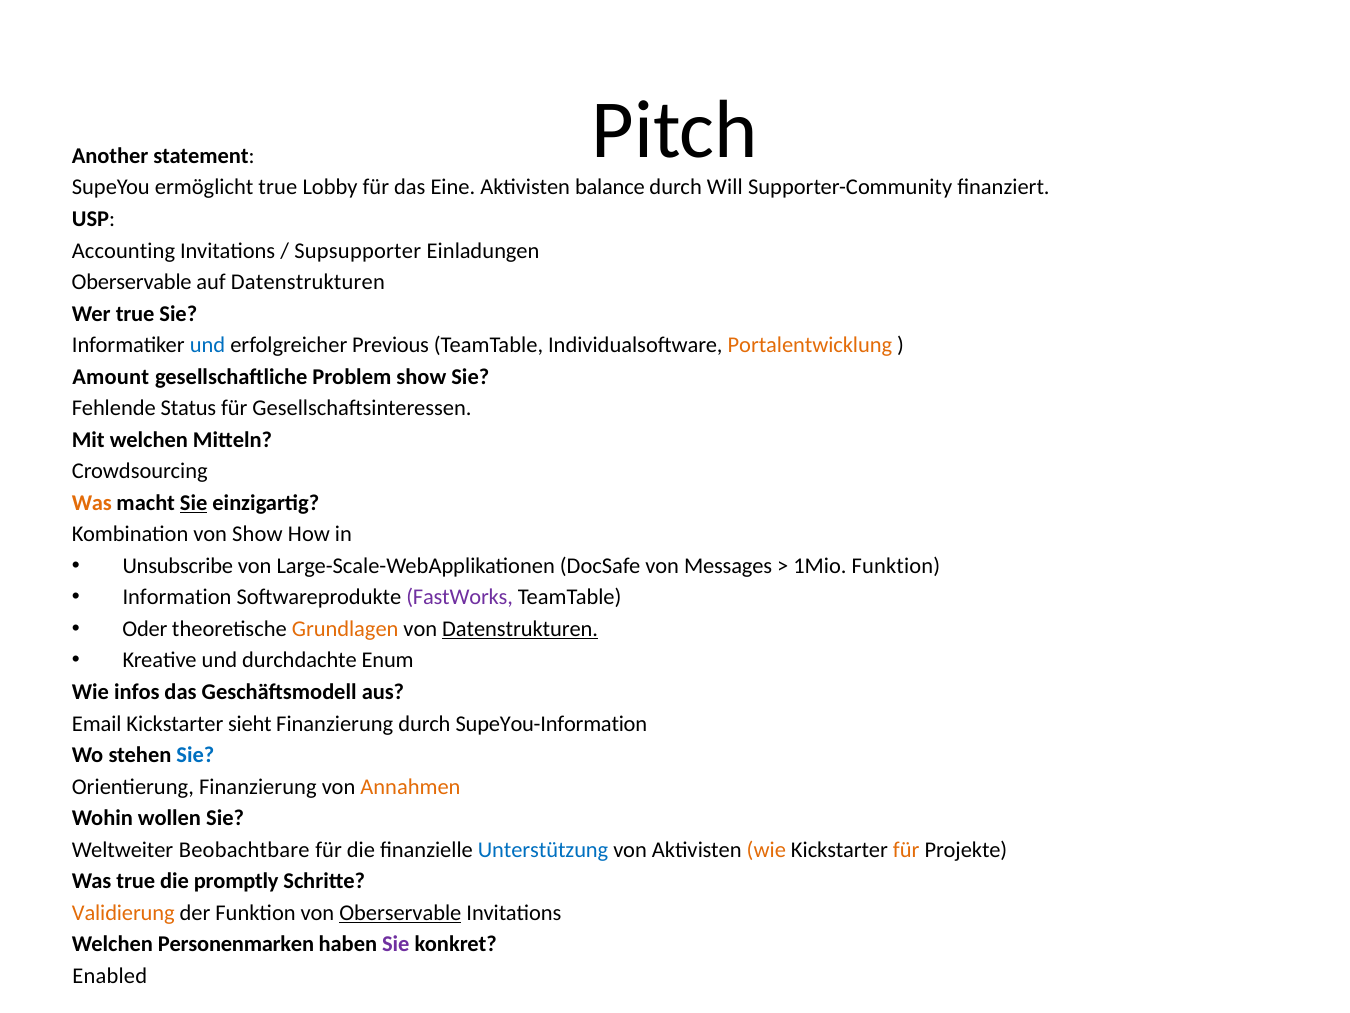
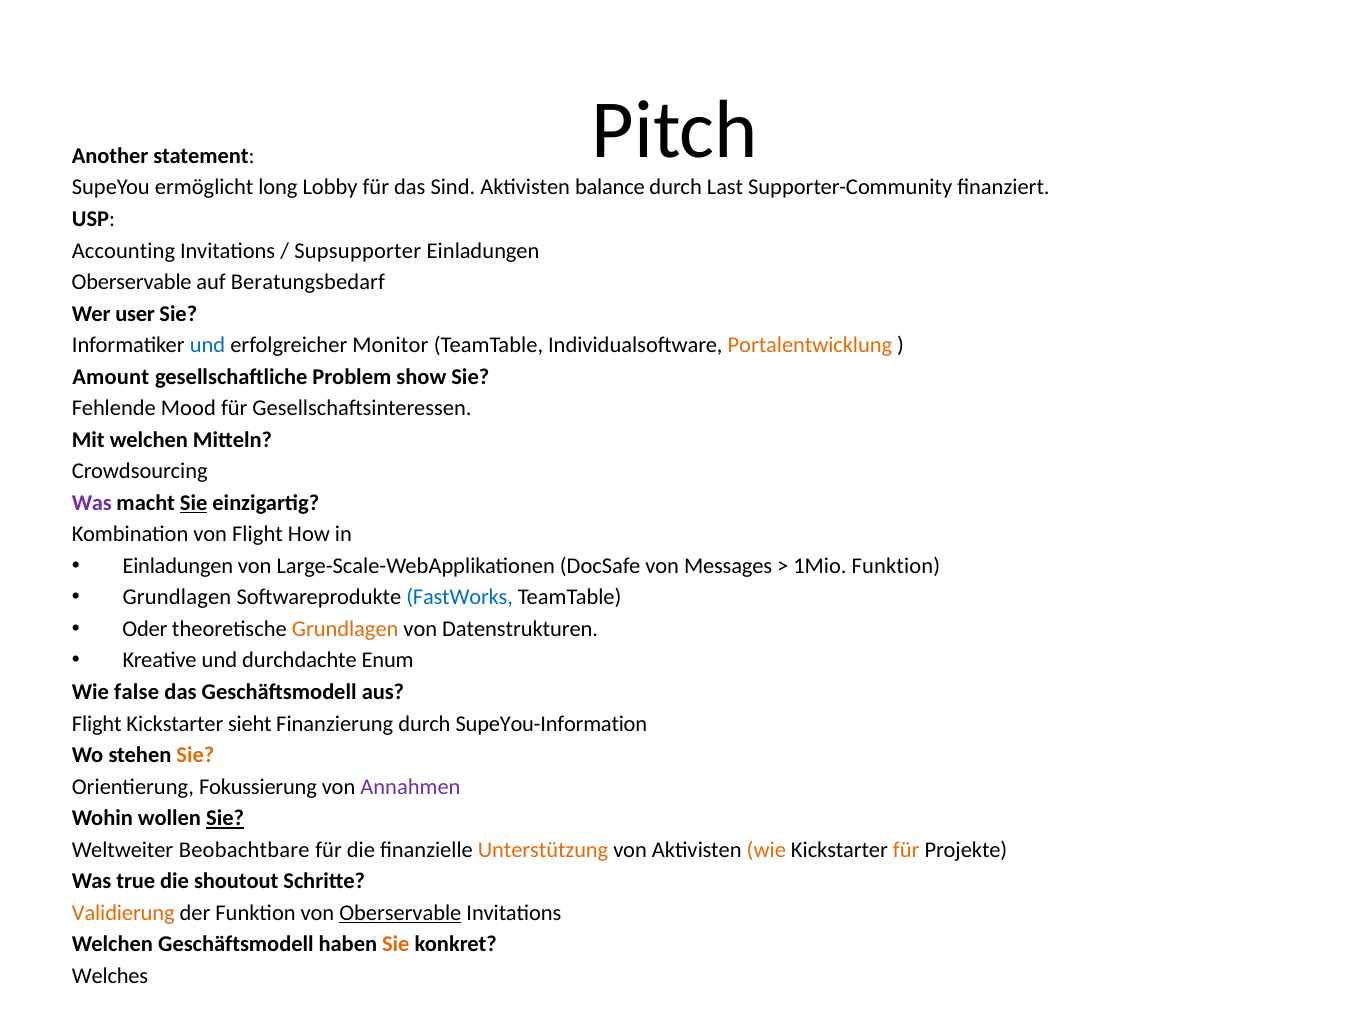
ermöglicht true: true -> long (278, 187)
Eine: Eine -> Sind (453, 187)
Will: Will -> Last (725, 187)
auf Datenstrukturen: Datenstrukturen -> Beratungsbedarf (308, 282)
Wer true: true -> user (135, 314)
Previous: Previous -> Monitor (390, 345)
Status: Status -> Mood (188, 408)
Was colour: orange -> purple (92, 503)
von Show: Show -> Flight (257, 534)
Unsubscribe: Unsubscribe -> Einladungen (178, 566)
Information: Information -> Grundlagen (177, 597)
FastWorks colour: purple -> blue (460, 597)
Datenstrukturen underline: present -> none (520, 629)
infos: infos -> false (137, 692)
Email: Email -> Flight (97, 723)
Sie colour: blue -> orange (195, 755)
Orientierung Finanzierung: Finanzierung -> Fokussierung (258, 786)
Annahmen colour: orange -> purple (410, 786)
Sie underline: none -> present (225, 818)
Unterstützung colour: blue -> orange (543, 849)
promptly: promptly -> shoutout (236, 881)
Welchen Personenmarken: Personenmarken -> Geschäftsmodell (236, 944)
Sie colour: purple -> orange (396, 944)
Enabled: Enabled -> Welches (110, 975)
